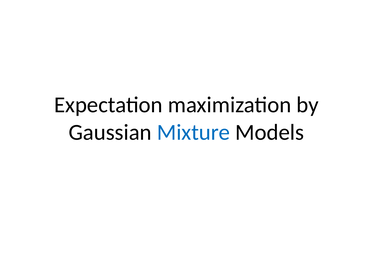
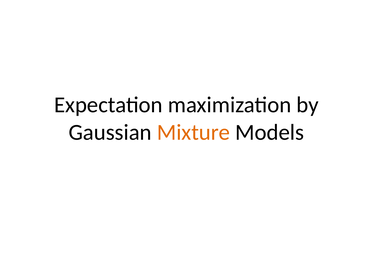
Mixture colour: blue -> orange (193, 132)
